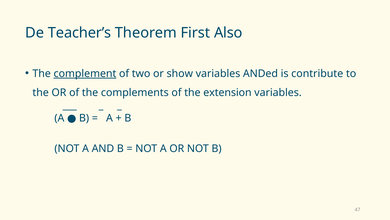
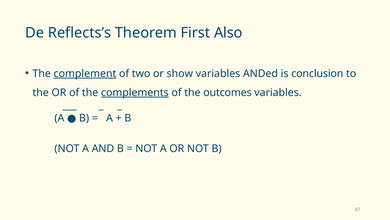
Teacher’s: Teacher’s -> Reflects’s (80, 33)
contribute: contribute -> conclusion (317, 73)
complements underline: none -> present (135, 92)
extension: extension -> outcomes (227, 92)
